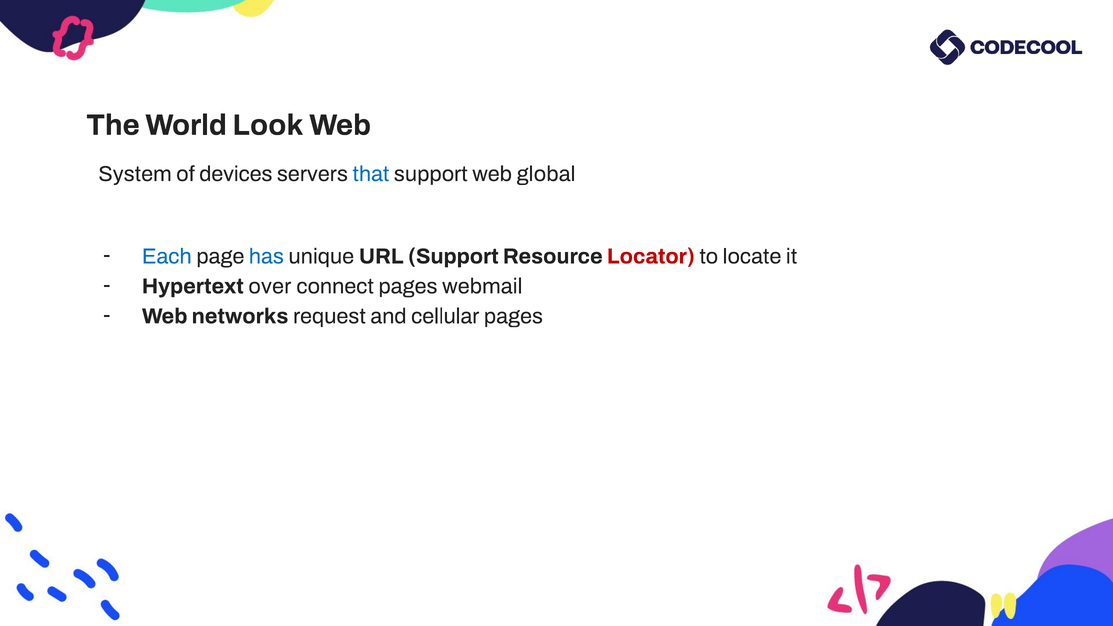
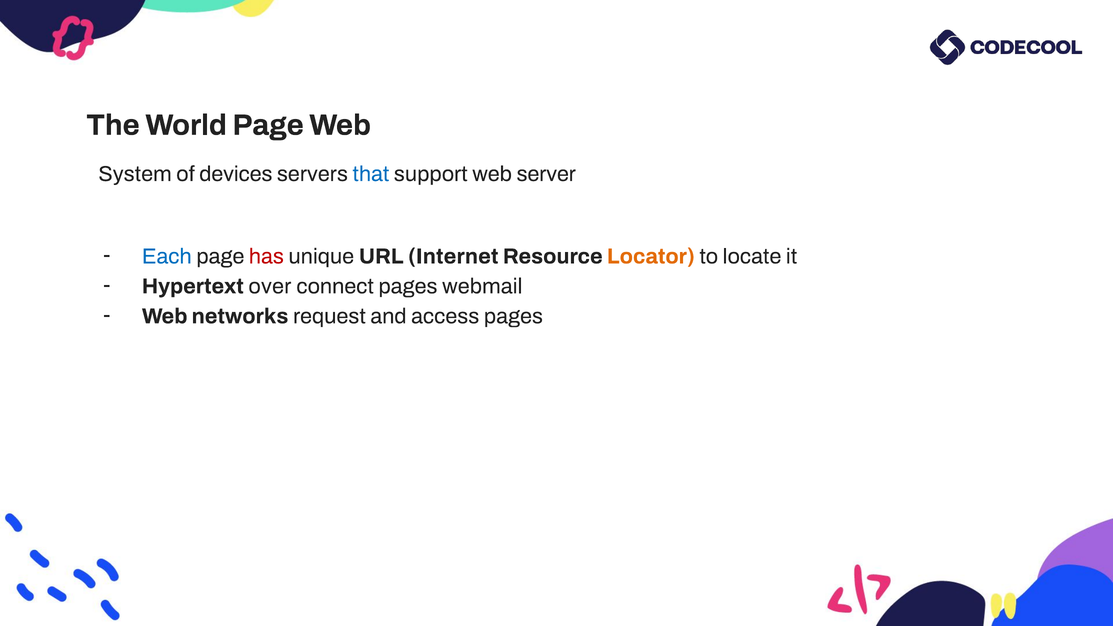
World Look: Look -> Page (268, 125)
global: global -> server (546, 174)
has colour: blue -> red (266, 256)
URL Support: Support -> Internet (453, 256)
Locator colour: red -> orange (651, 256)
cellular: cellular -> access (445, 316)
